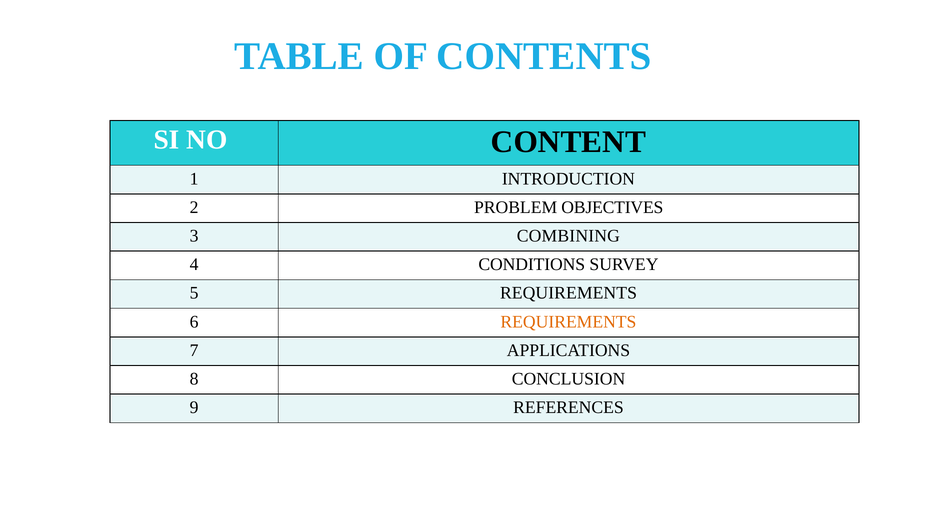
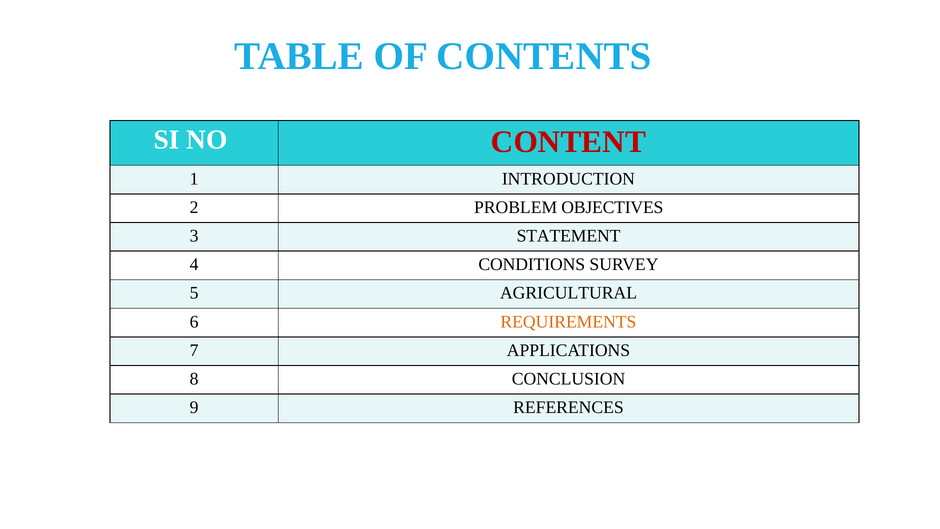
CONTENT colour: black -> red (568, 142)
COMBINING: COMBINING -> STATEMENT (569, 236)
5 REQUIREMENTS: REQUIREMENTS -> AGRICULTURAL (569, 293)
